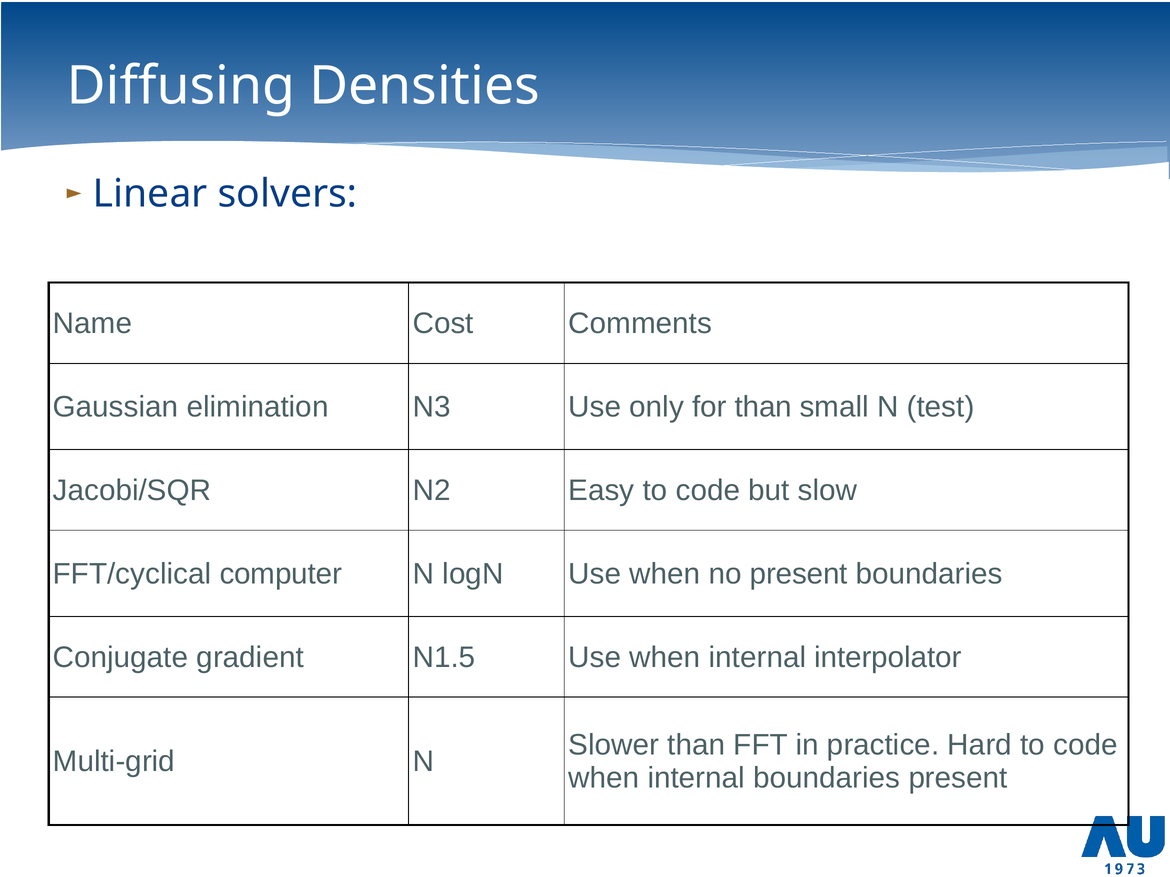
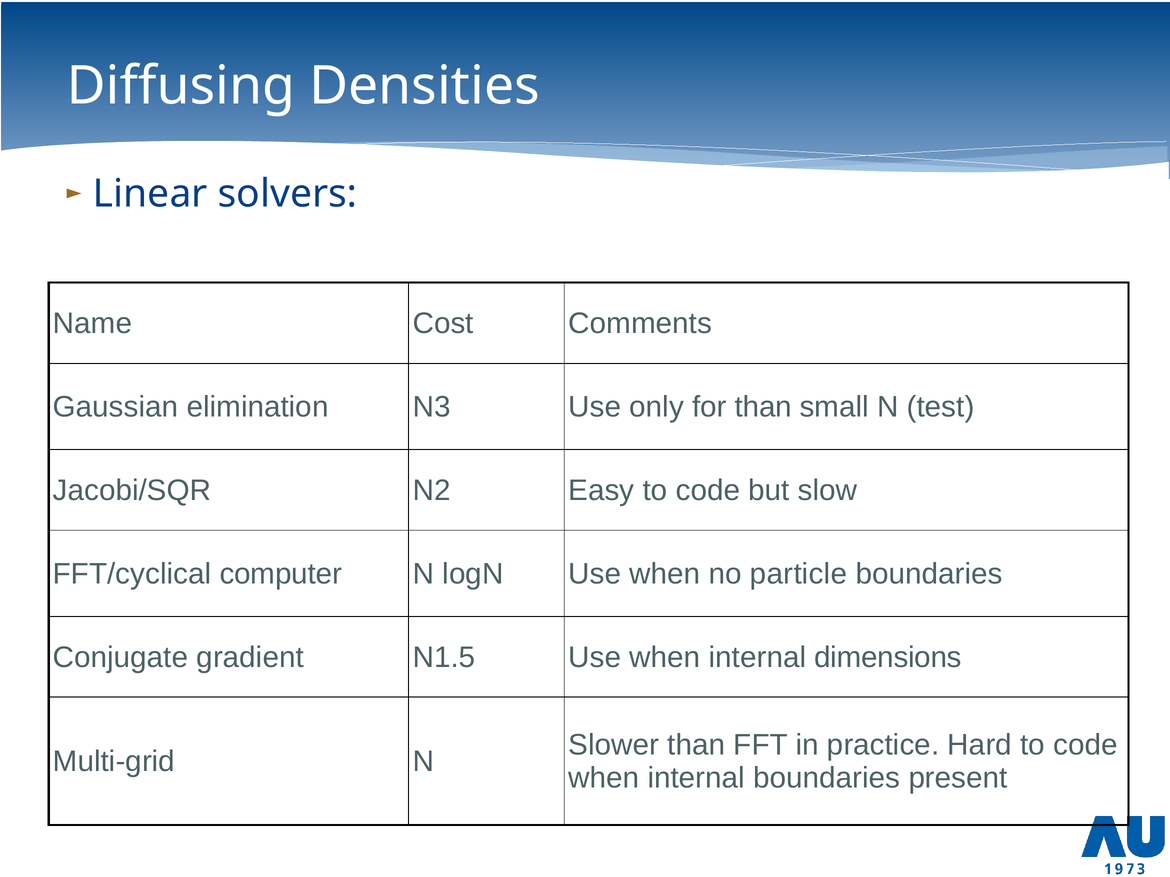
no present: present -> particle (799, 574)
interpolator: interpolator -> dimensions (888, 658)
